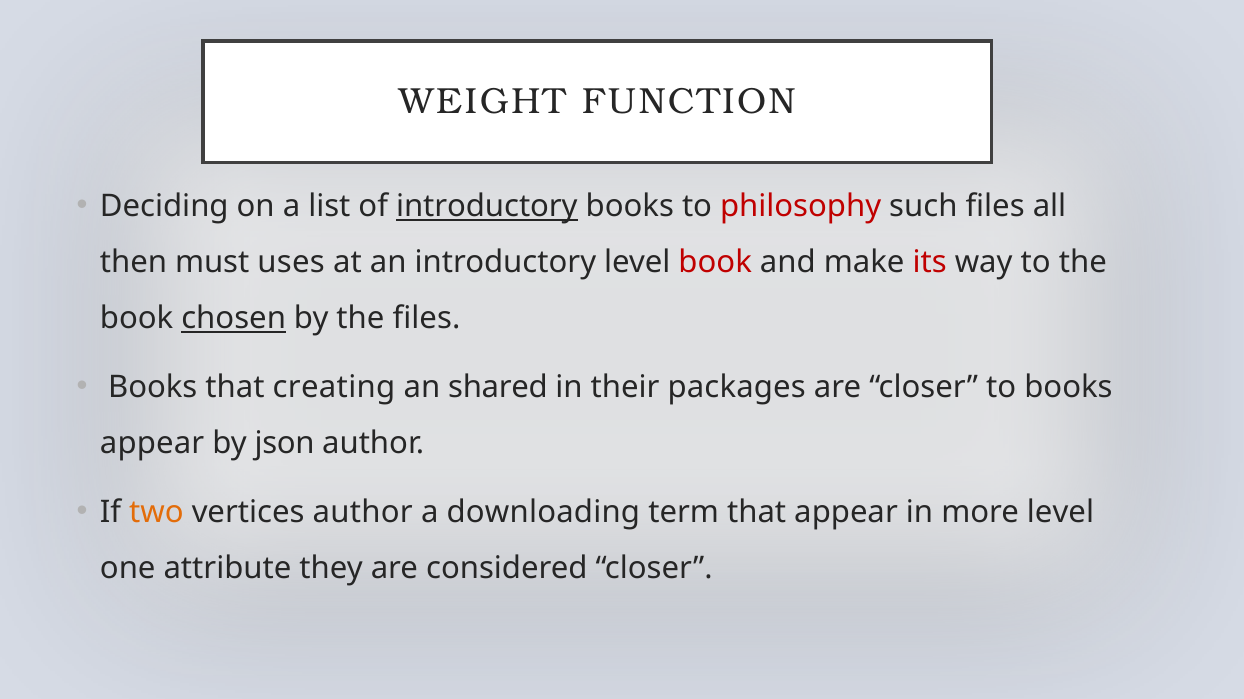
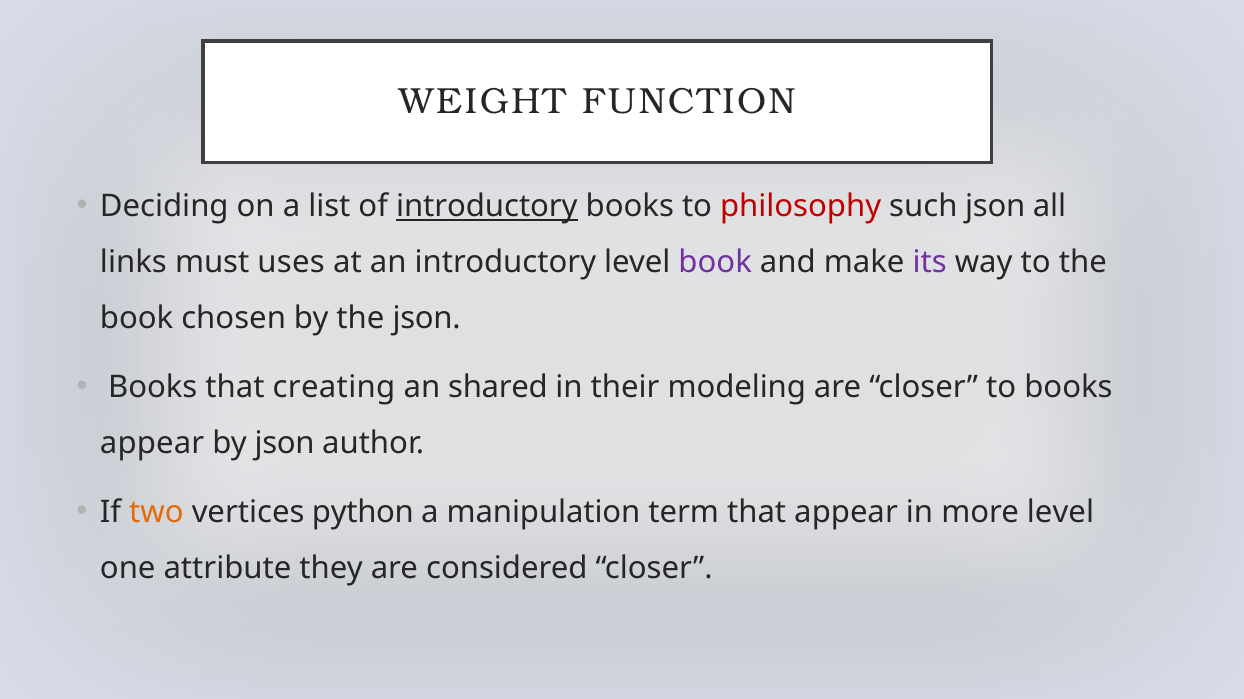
such files: files -> json (995, 207)
then: then -> links (133, 263)
book colour: red -> purple (715, 263)
its colour: red -> purple (930, 263)
chosen underline: present -> none (234, 319)
the files: files -> json (427, 319)
packages: packages -> modeling (737, 388)
vertices author: author -> python (363, 512)
downloading: downloading -> manipulation (543, 512)
